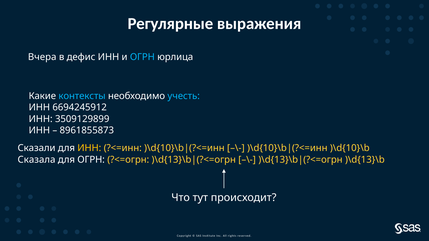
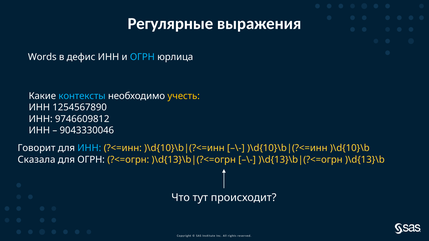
Вчера: Вчера -> Words (42, 57)
учесть colour: light blue -> yellow (184, 96)
6694245912: 6694245912 -> 1254567890 (80, 108)
3509129899: 3509129899 -> 9746609812 (82, 119)
8961855873: 8961855873 -> 9043330046 (87, 130)
Сказали: Сказали -> Говорит (37, 148)
ИНН colour: yellow -> light blue (89, 148)
